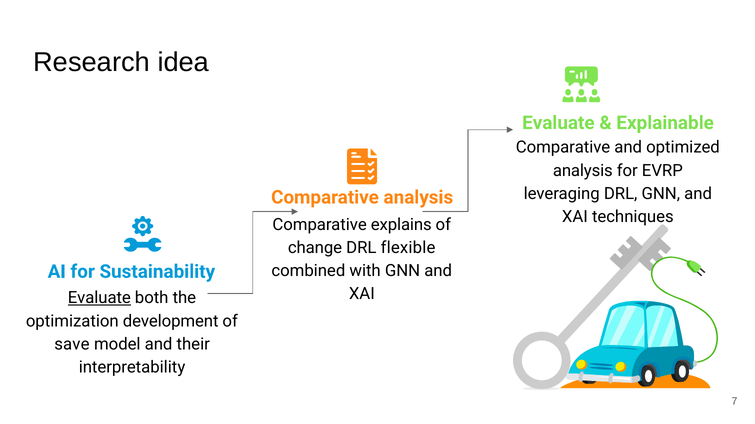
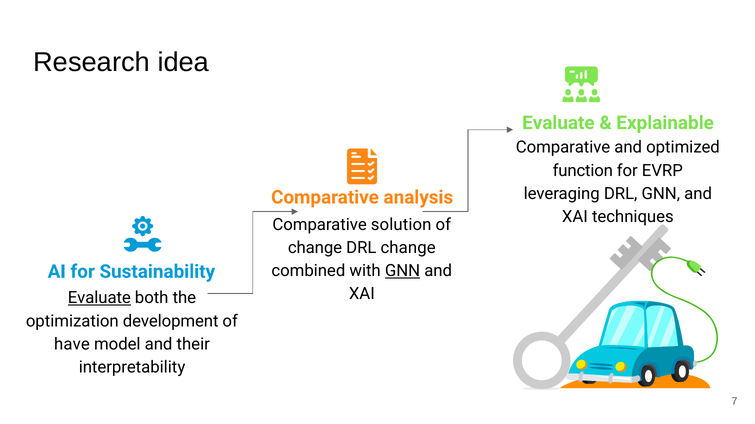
analysis: analysis -> function (583, 171)
explains: explains -> solution (401, 225)
DRL flexible: flexible -> change (408, 248)
GNN underline: none -> present (403, 271)
save: save -> have (72, 345)
